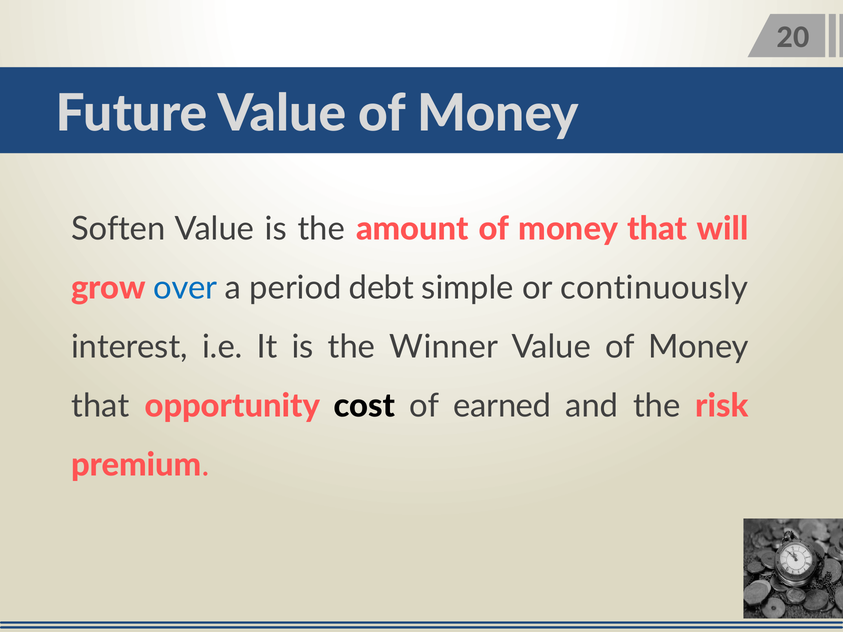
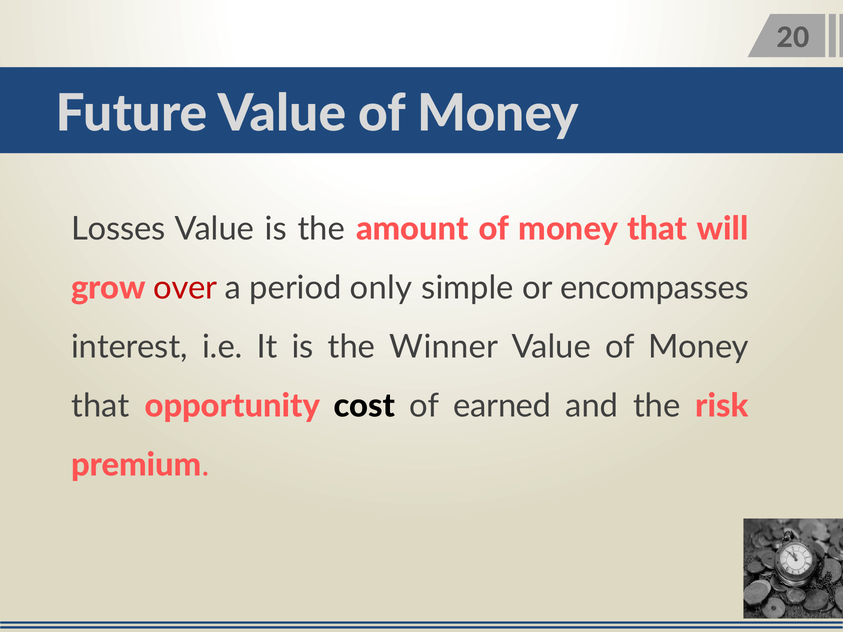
Soften: Soften -> Losses (118, 229)
over colour: blue -> red (185, 288)
debt: debt -> only (381, 288)
continuously: continuously -> encompasses (655, 288)
